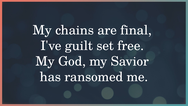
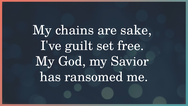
final: final -> sake (136, 30)
